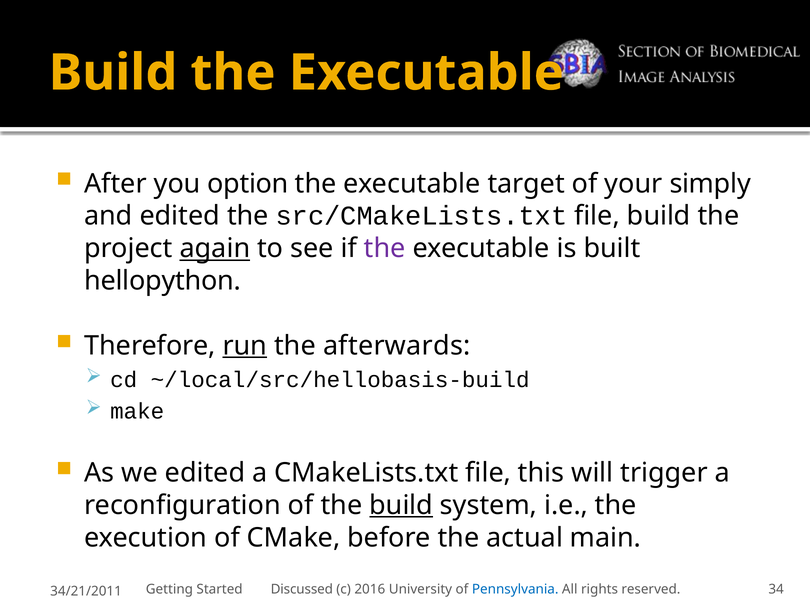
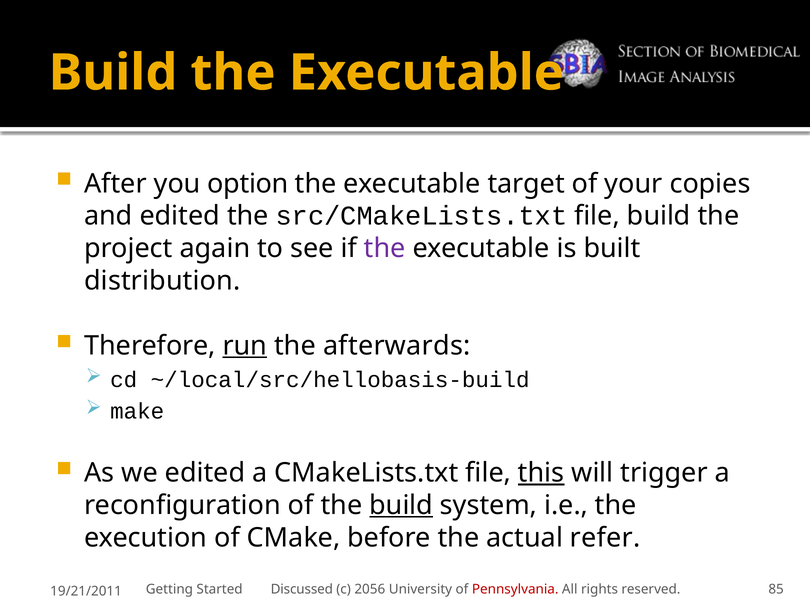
simply: simply -> copies (710, 183)
again underline: present -> none (215, 248)
hellopython: hellopython -> distribution (162, 281)
this underline: none -> present (541, 472)
main: main -> refer (605, 537)
2016: 2016 -> 2056 (370, 589)
Pennsylvania colour: blue -> red (515, 589)
34: 34 -> 85 (776, 589)
34/21/2011: 34/21/2011 -> 19/21/2011 (86, 591)
